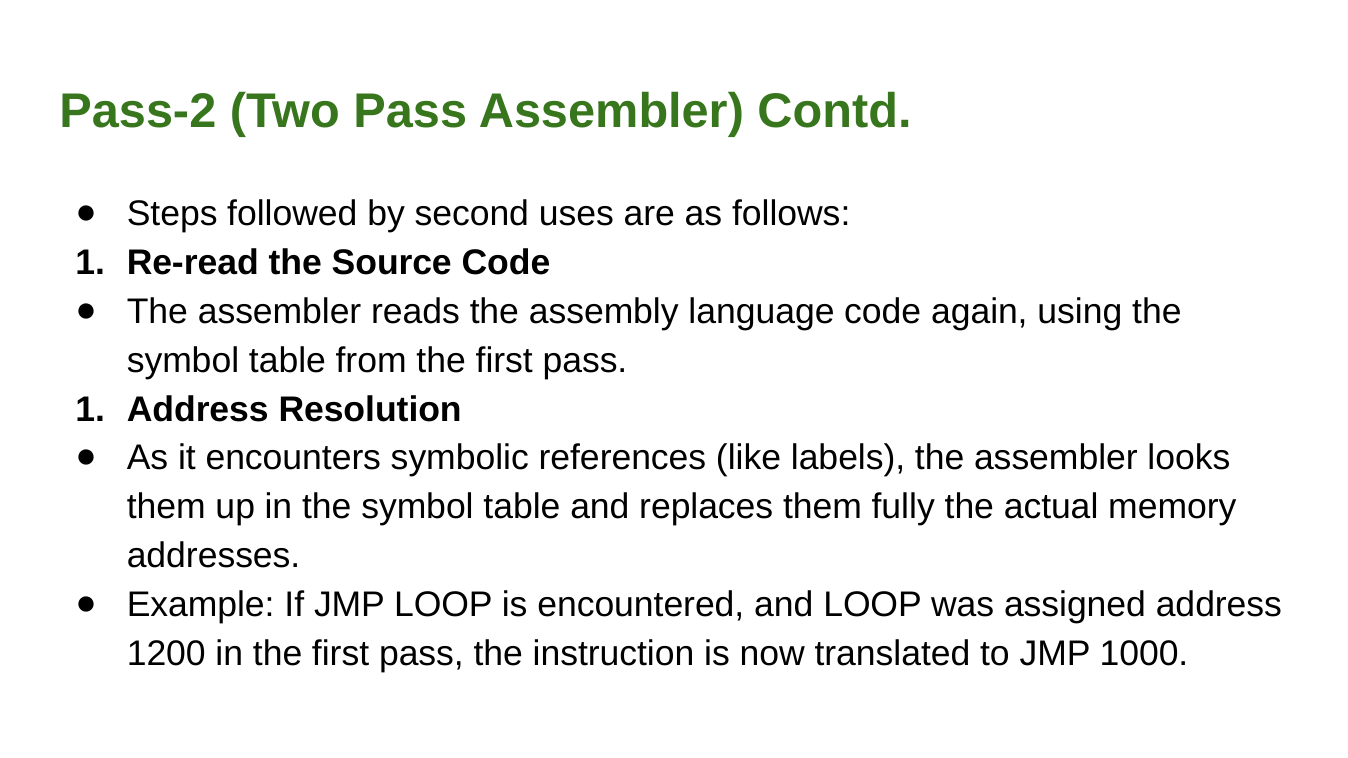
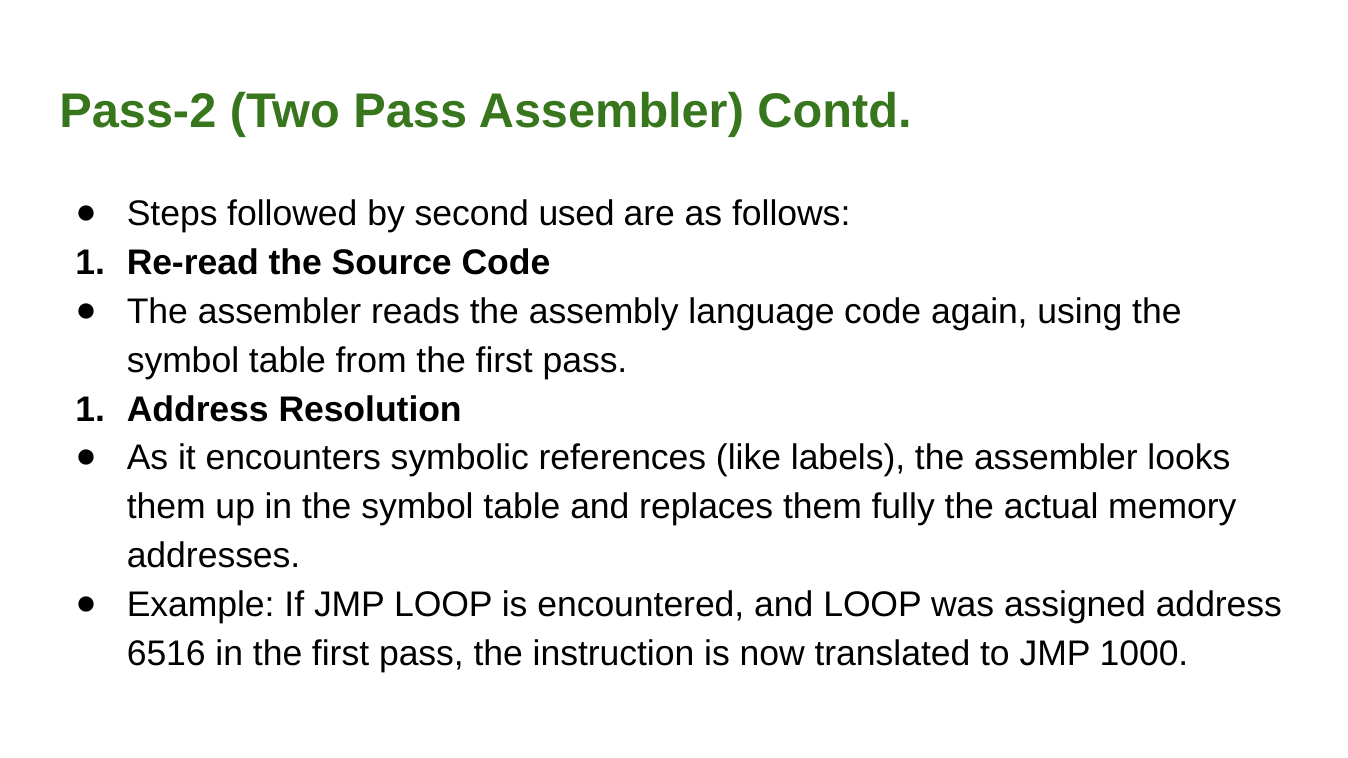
uses: uses -> used (577, 213)
1200: 1200 -> 6516 (166, 654)
